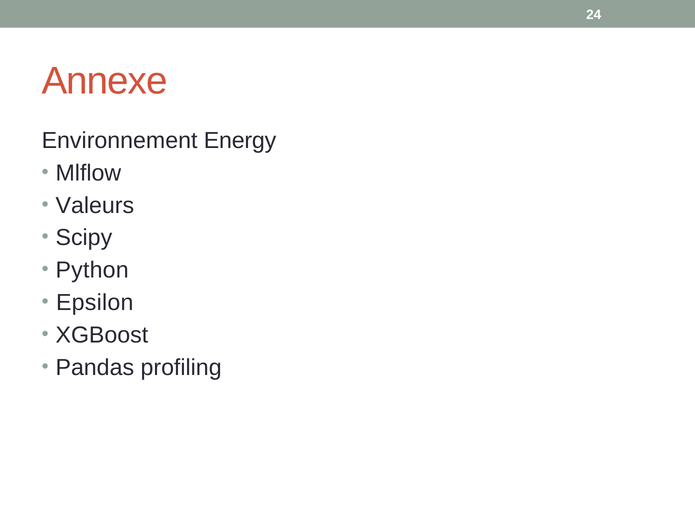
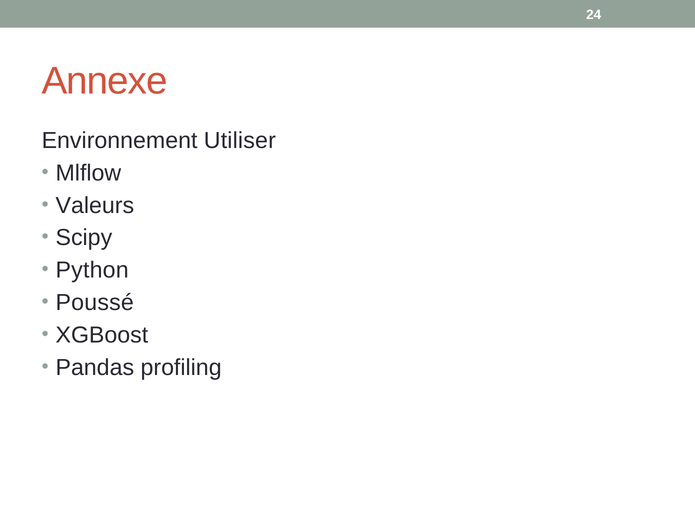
Energy: Energy -> Utiliser (240, 141)
Epsilon: Epsilon -> Poussé (95, 303)
